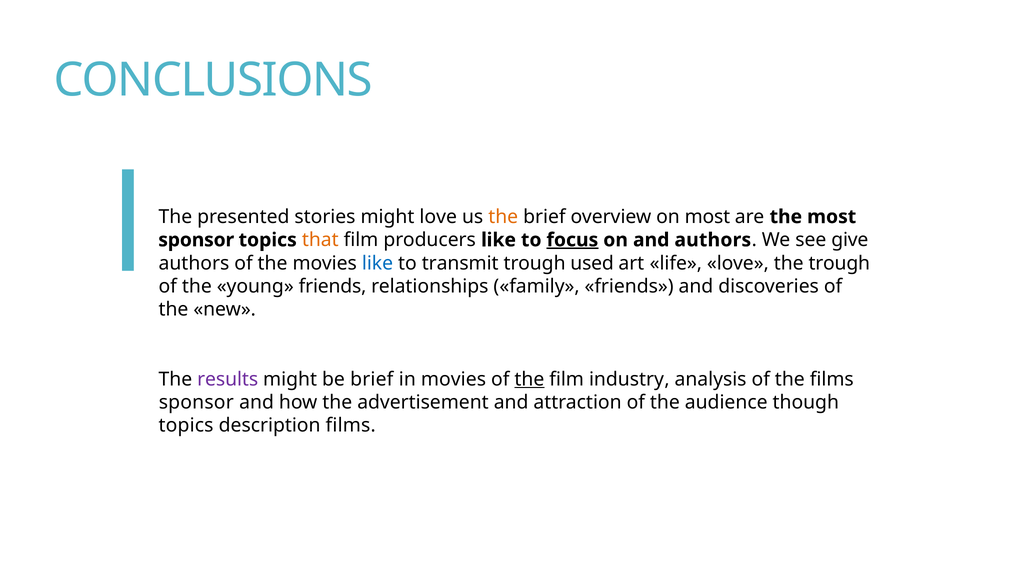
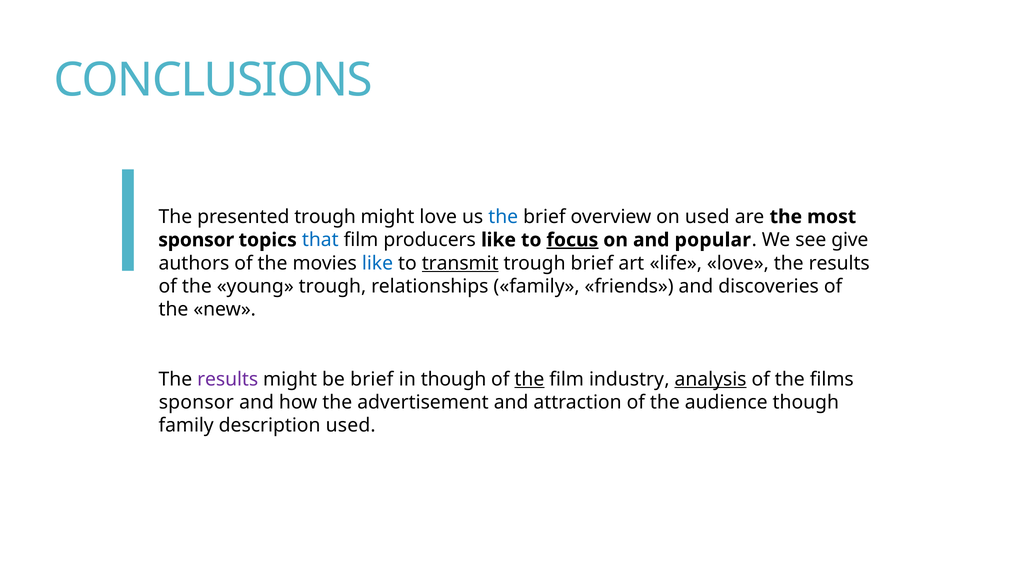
presented stories: stories -> trough (325, 217)
the colour: orange -> blue (503, 217)
on most: most -> used (707, 217)
that colour: orange -> blue (320, 240)
and authors: authors -> popular (713, 240)
transmit underline: none -> present (460, 263)
trough used: used -> brief (592, 263)
love the trough: trough -> results (839, 263)
young friends: friends -> trough (332, 287)
in movies: movies -> though (454, 379)
analysis underline: none -> present (711, 379)
topics: topics -> family (186, 426)
description films: films -> used (351, 426)
